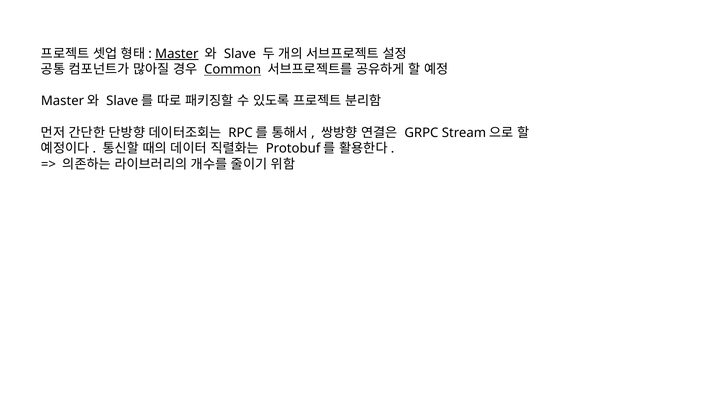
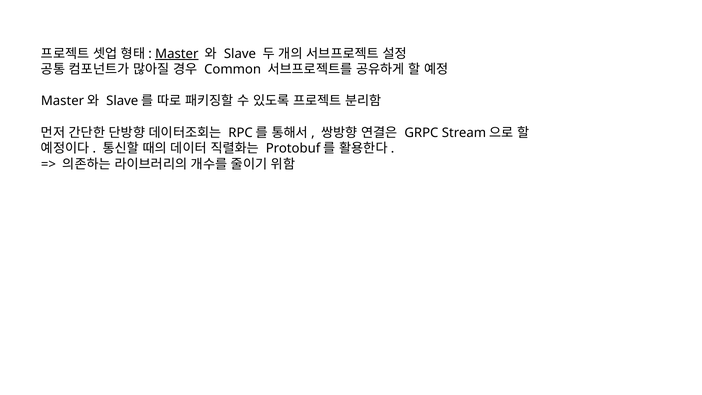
Common underline: present -> none (233, 69)
